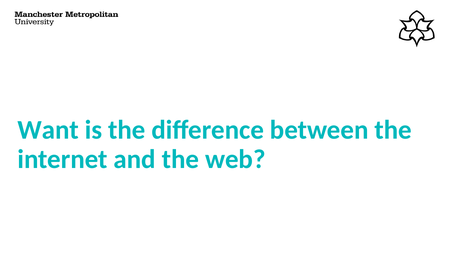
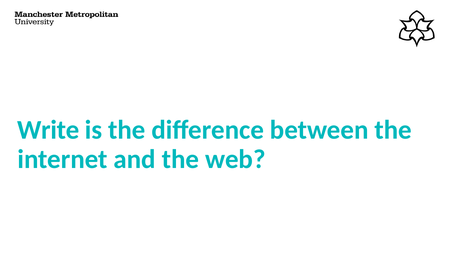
Want: Want -> Write (48, 130)
